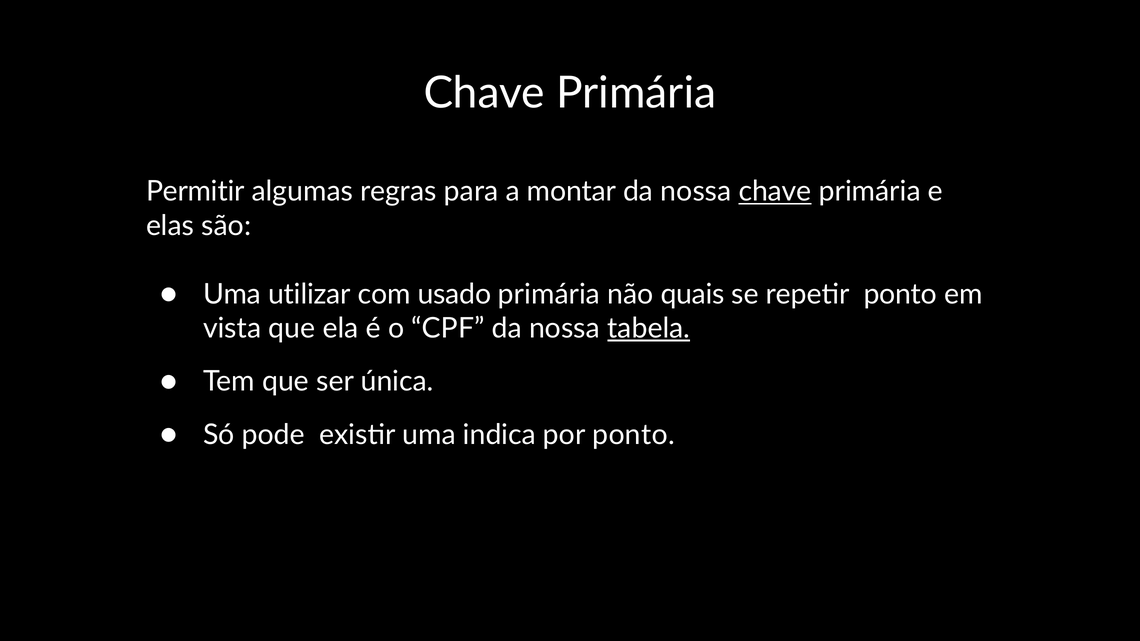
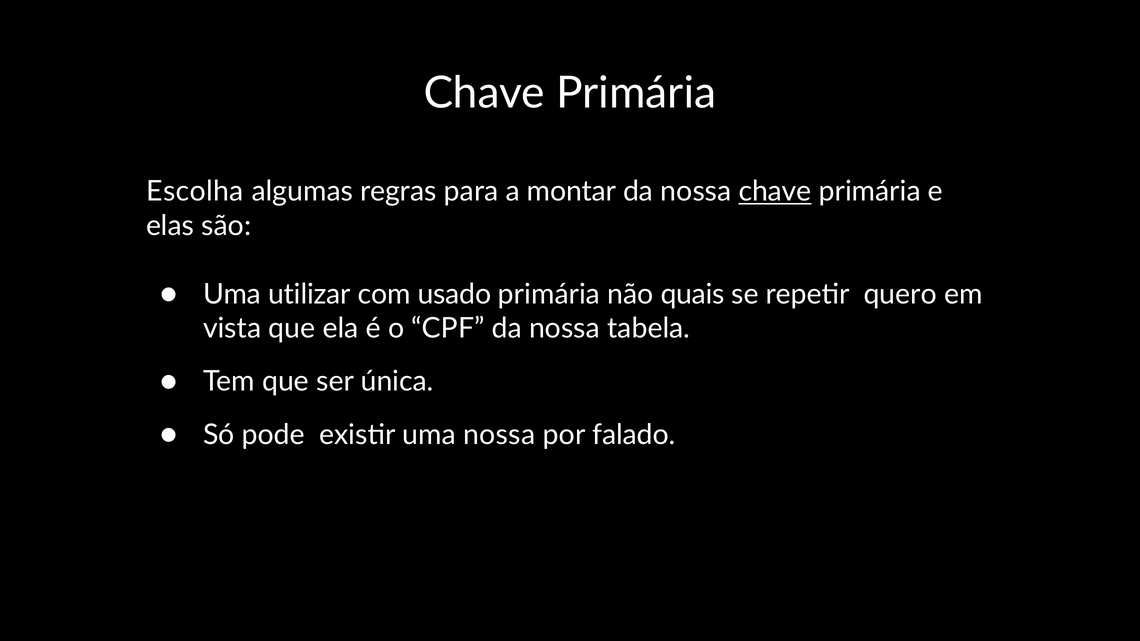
Permitir: Permitir -> Escolha (195, 192)
repetir ponto: ponto -> quero (900, 294)
tabela underline: present -> none (649, 328)
uma indica: indica -> nossa (499, 435)
por ponto: ponto -> falado (634, 435)
